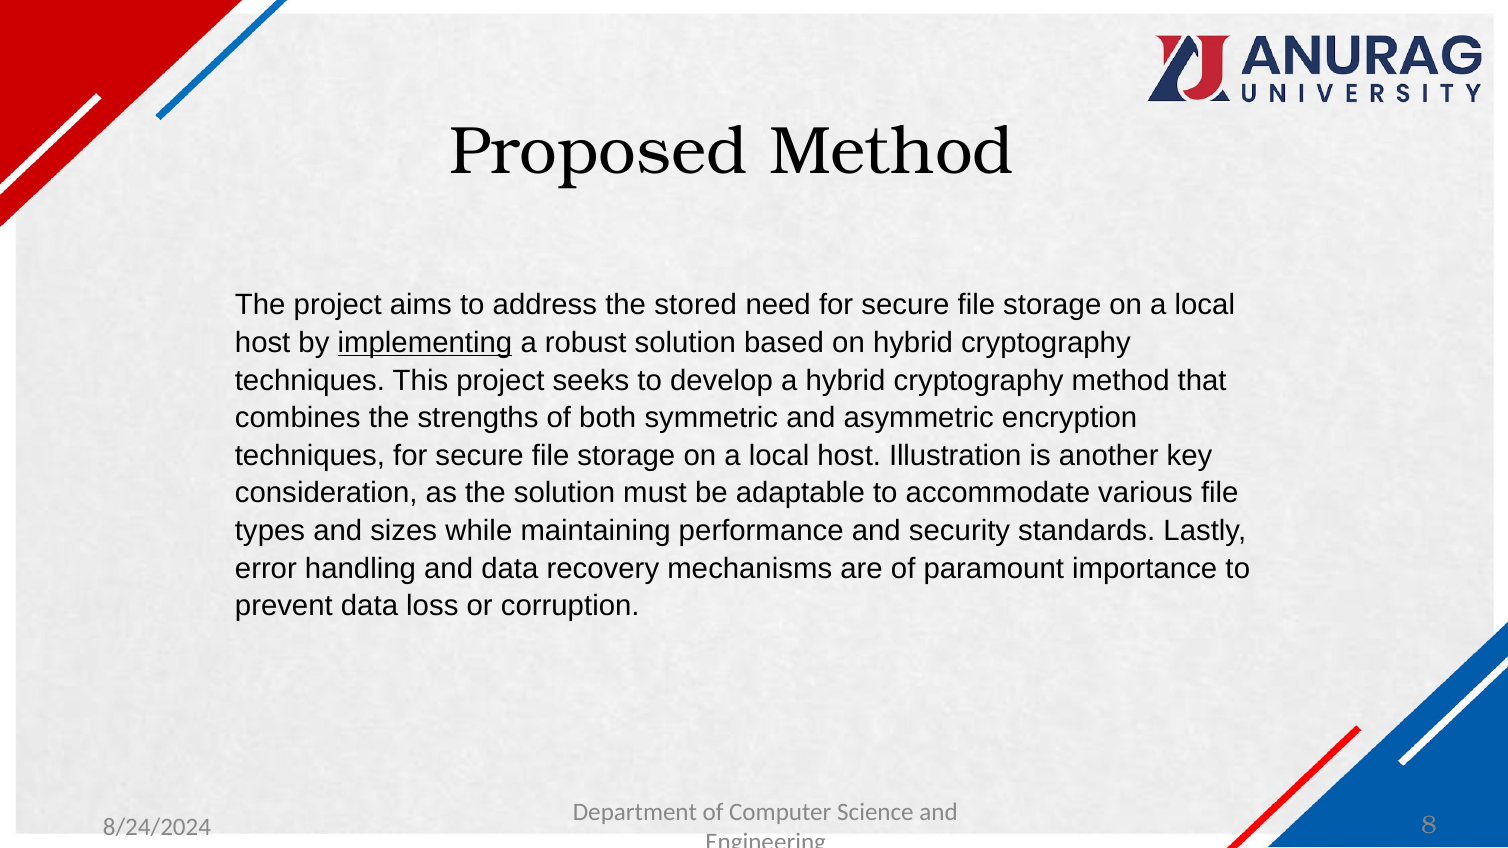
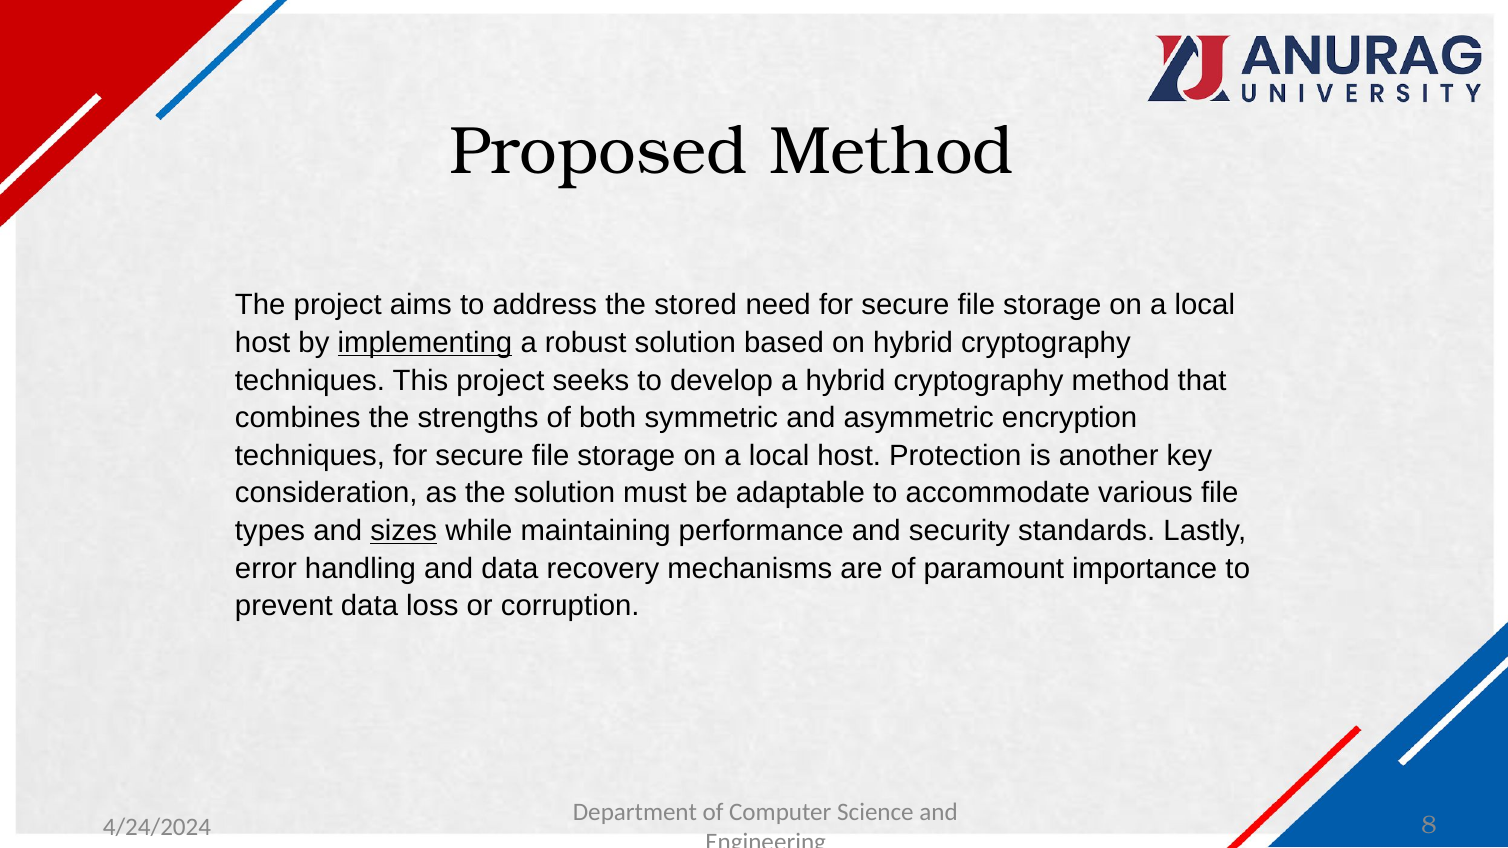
Illustration: Illustration -> Protection (955, 456)
sizes underline: none -> present (404, 531)
8/24/2024: 8/24/2024 -> 4/24/2024 (157, 827)
